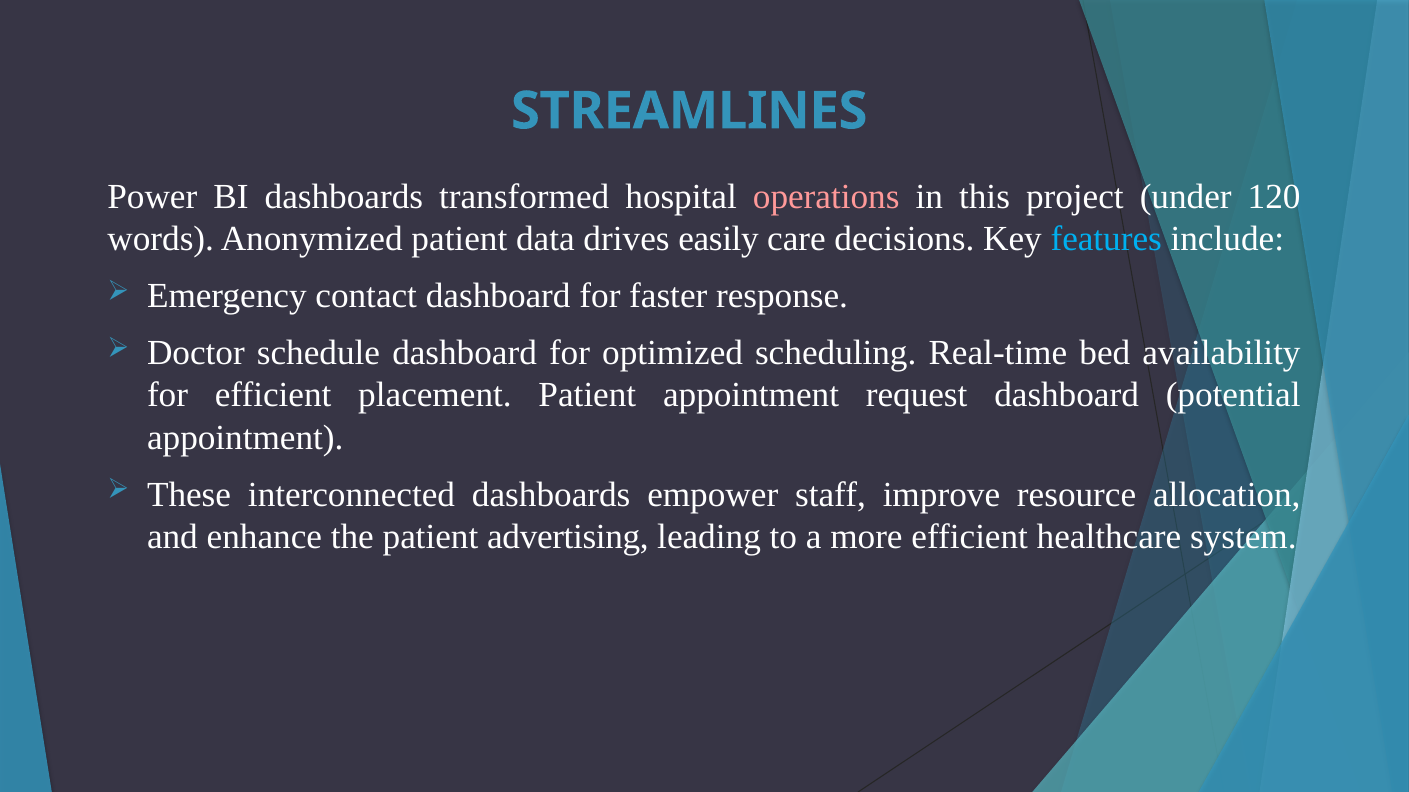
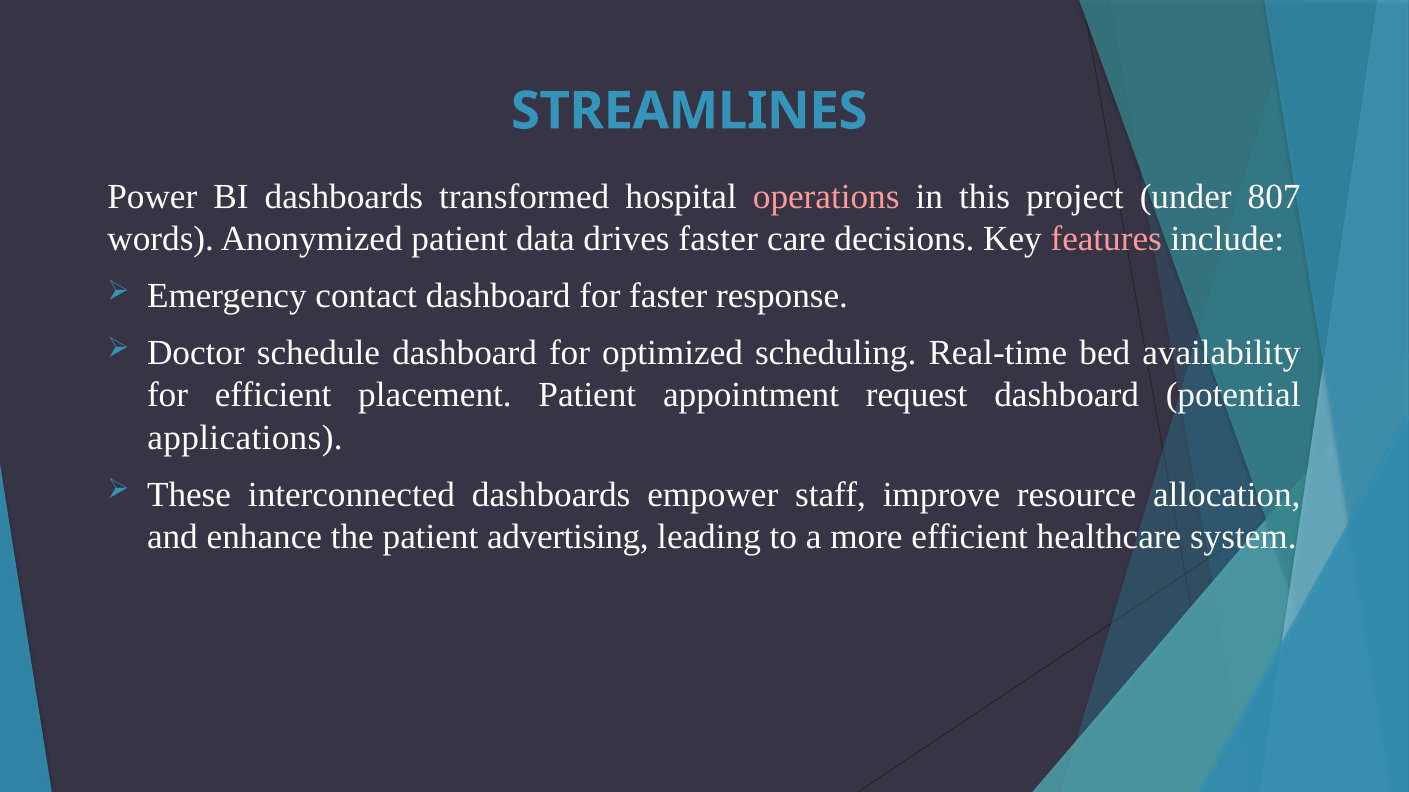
120: 120 -> 807 (1274, 197)
drives easily: easily -> faster (718, 239)
features colour: light blue -> pink (1106, 239)
appointment: appointment -> applications (245, 438)
